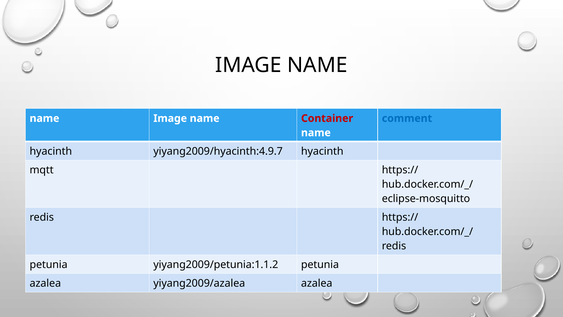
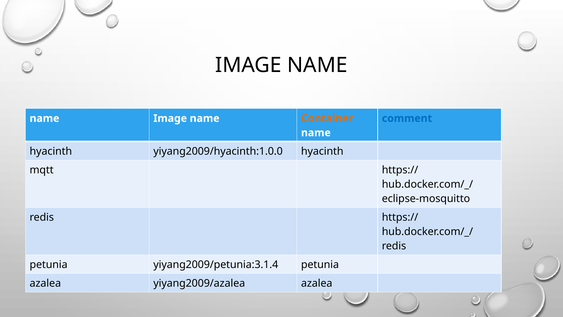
Container colour: red -> orange (327, 118)
yiyang2009/hyacinth:4.9.7: yiyang2009/hyacinth:4.9.7 -> yiyang2009/hyacinth:1.0.0 (218, 151)
yiyang2009/petunia:1.1.2: yiyang2009/petunia:1.1.2 -> yiyang2009/petunia:3.1.4 (216, 264)
